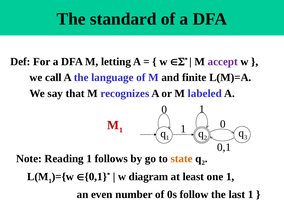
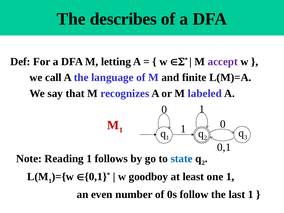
standard: standard -> describes (123, 19)
state colour: orange -> blue (182, 159)
diagram: diagram -> goodboy (148, 177)
